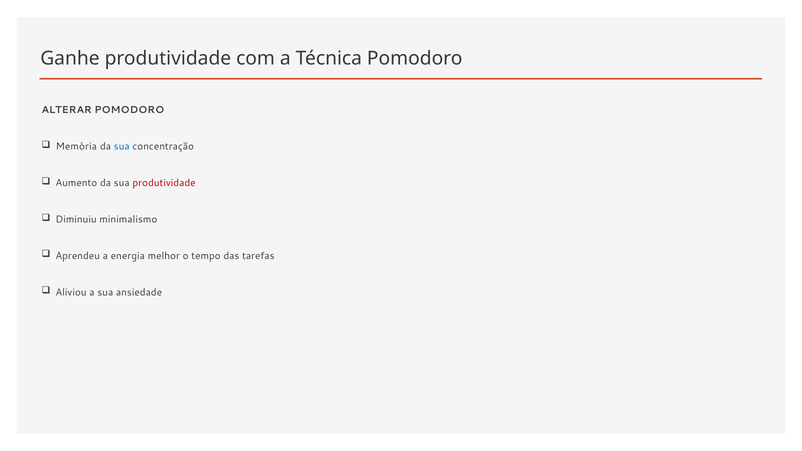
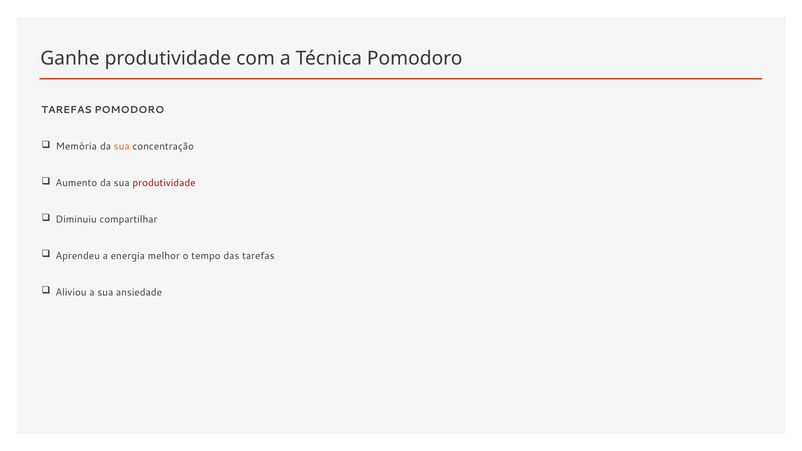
ALTERAR: ALTERAR -> TAREFAS (67, 110)
sua colour: blue -> orange (122, 147)
minimalismo: minimalismo -> compartilhar (128, 219)
